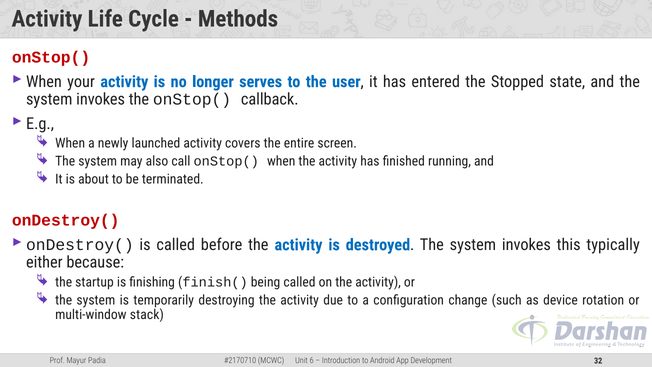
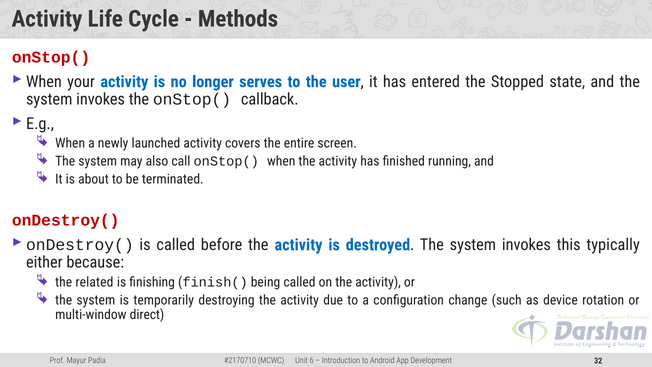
startup: startup -> related (94, 282)
stack: stack -> direct (147, 315)
